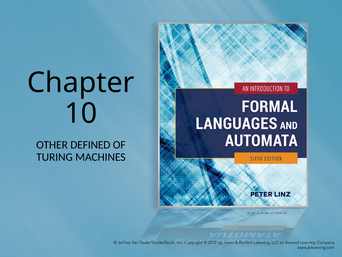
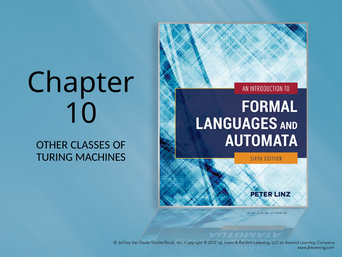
DEFINED: DEFINED -> CLASSES (90, 145)
